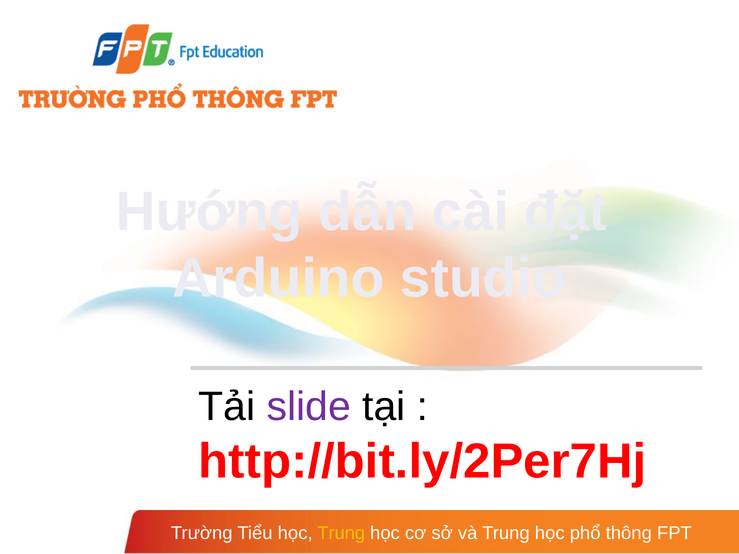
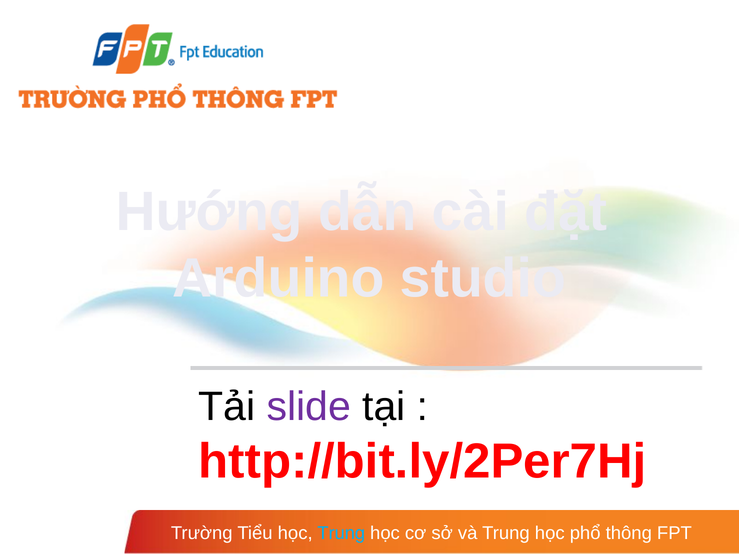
Trung colour: yellow -> light blue (341, 533)
